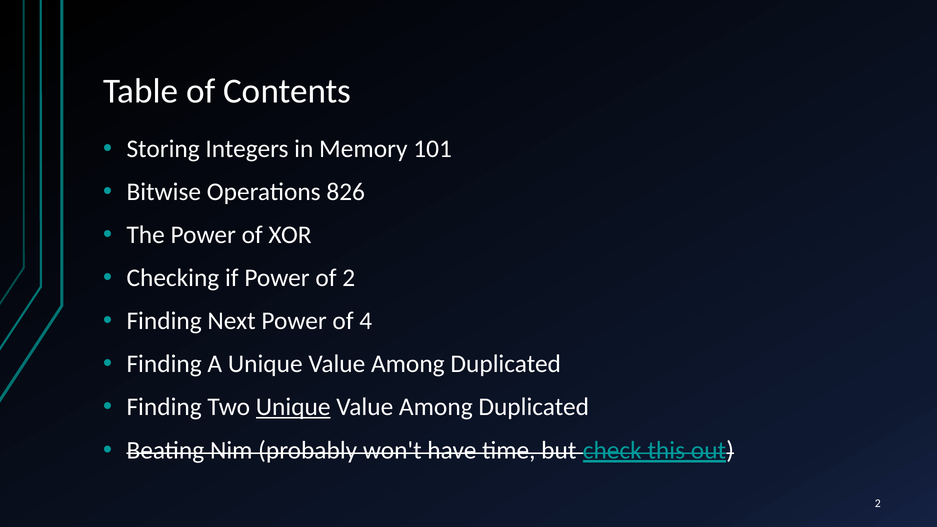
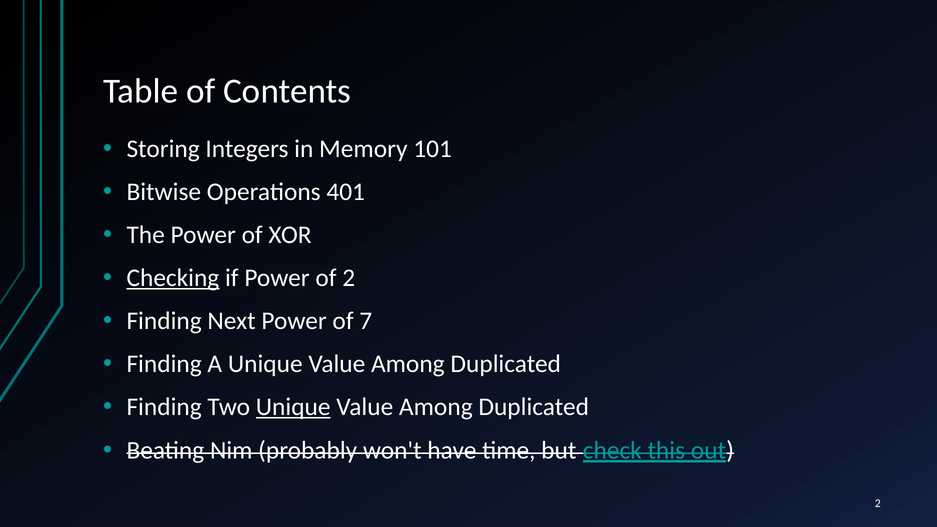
826: 826 -> 401 (346, 192)
Checking underline: none -> present (173, 278)
4: 4 -> 7 (366, 321)
